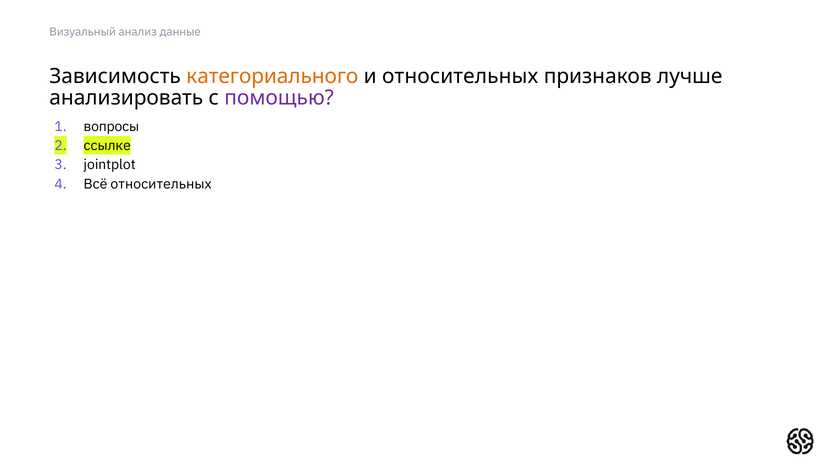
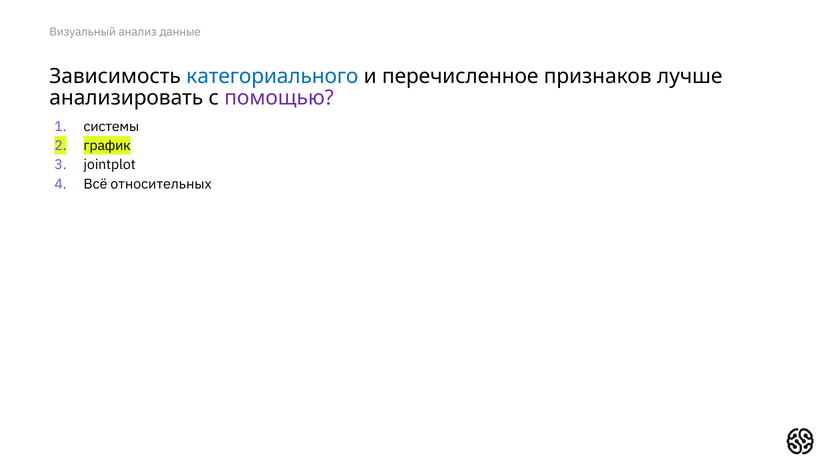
категориального colour: orange -> blue (272, 76)
и относительных: относительных -> перечисленное (460, 76)
вопросы: вопросы -> системы (111, 127)
ссылке: ссылке -> график (107, 146)
